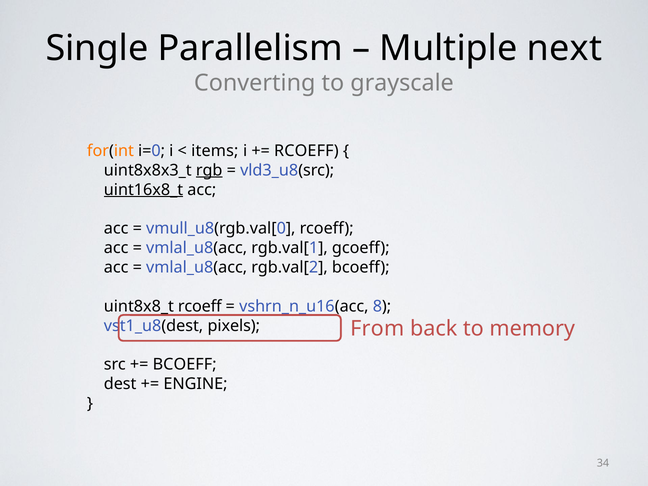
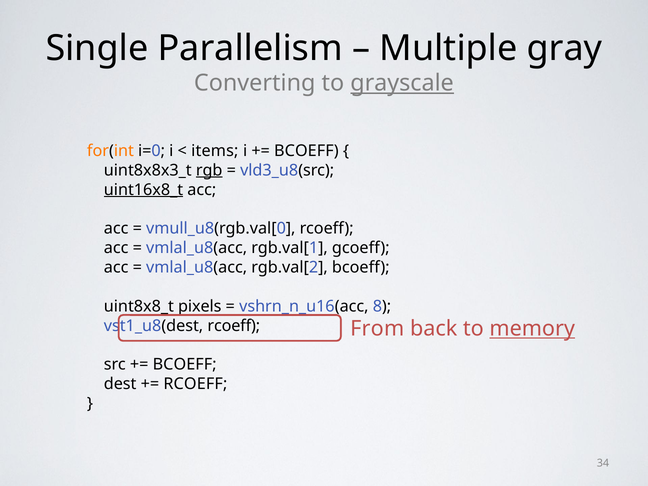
next: next -> gray (565, 48)
grayscale underline: none -> present (402, 83)
RCOEFF: RCOEFF -> BCOEFF (306, 151)
uint8x8_t rcoeff: rcoeff -> pixels (200, 306)
vst1_u8(dest pixels: pixels -> rcoeff (234, 326)
memory underline: none -> present (532, 329)
ENGINE: ENGINE -> RCOEFF (195, 384)
